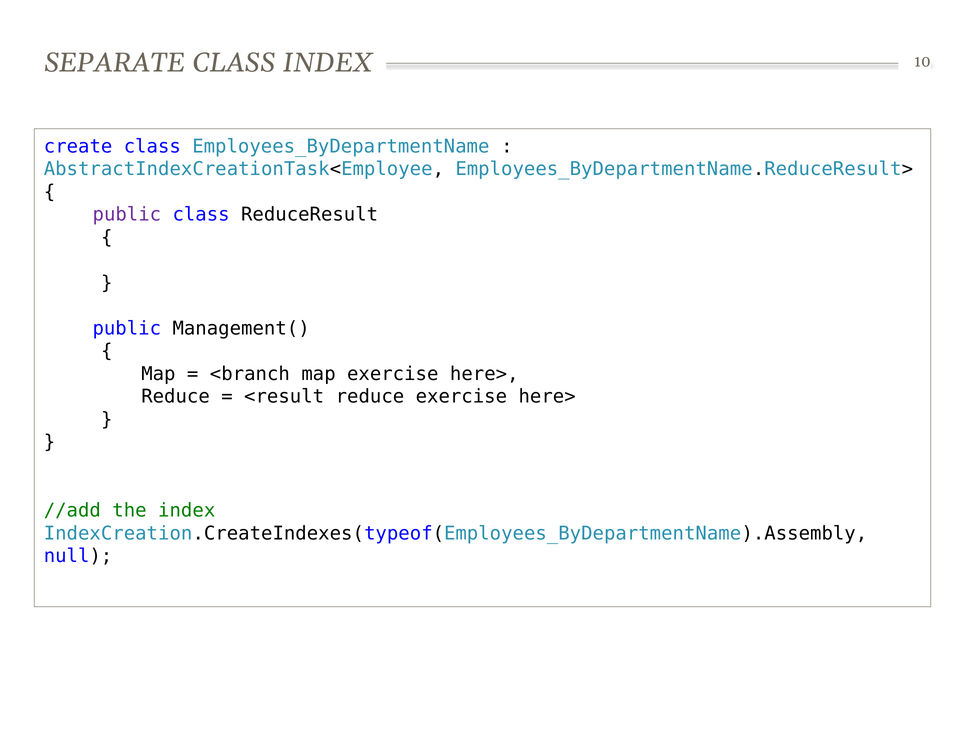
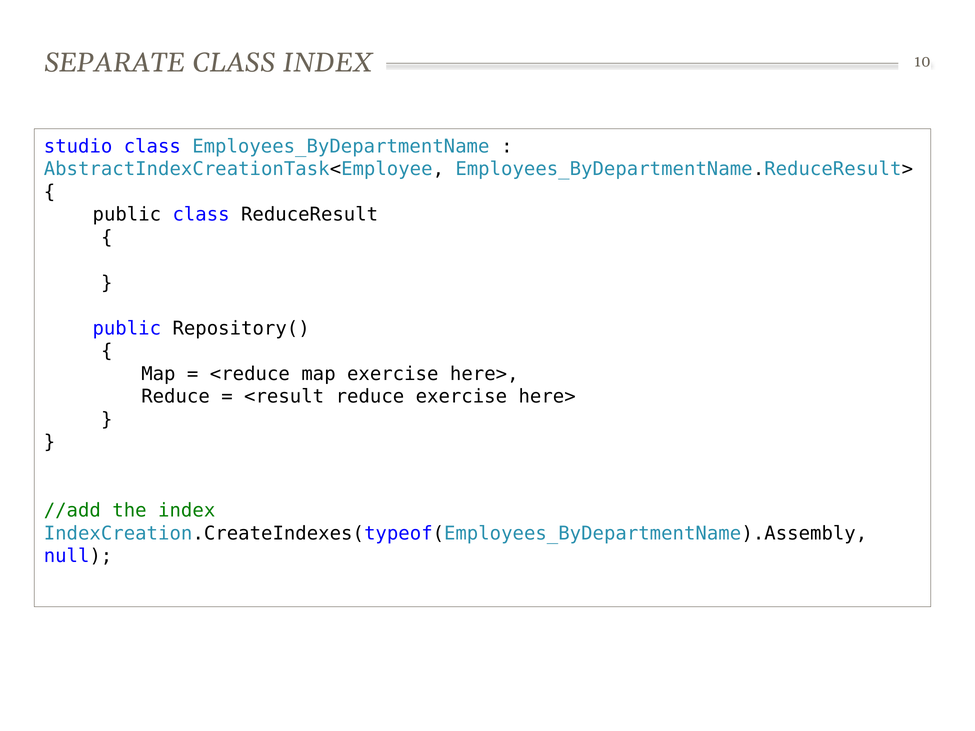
create: create -> studio (78, 146)
public colour: purple -> black (127, 215)
Management(: Management( -> Repository( (241, 329)
<branch: <branch -> <reduce (250, 374)
